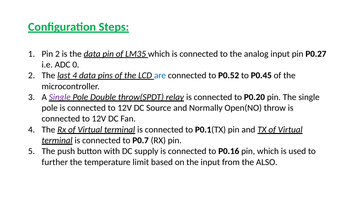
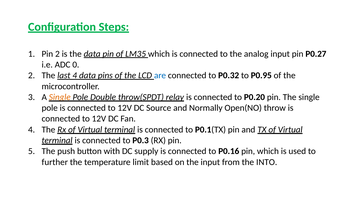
P0.52: P0.52 -> P0.32 (229, 75)
P0.45: P0.45 -> P0.95 (261, 75)
Single colour: purple -> orange (60, 97)
P0.7: P0.7 -> P0.3 (141, 140)
ALSO: ALSO -> INTO (267, 162)
